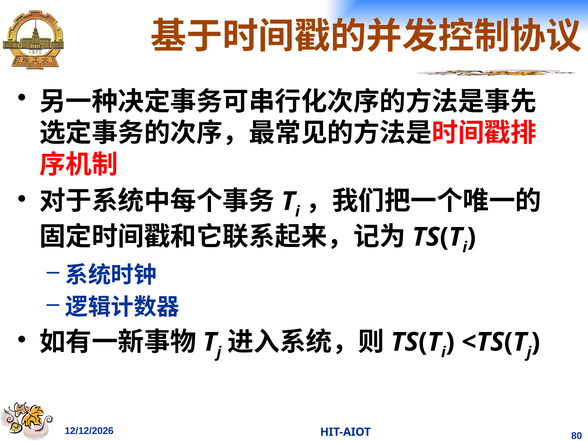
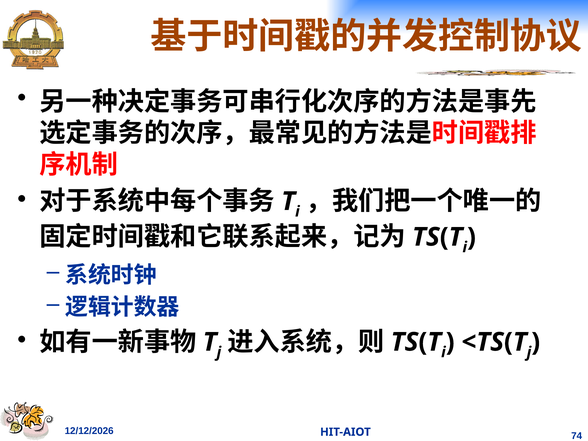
80: 80 -> 74 (577, 436)
